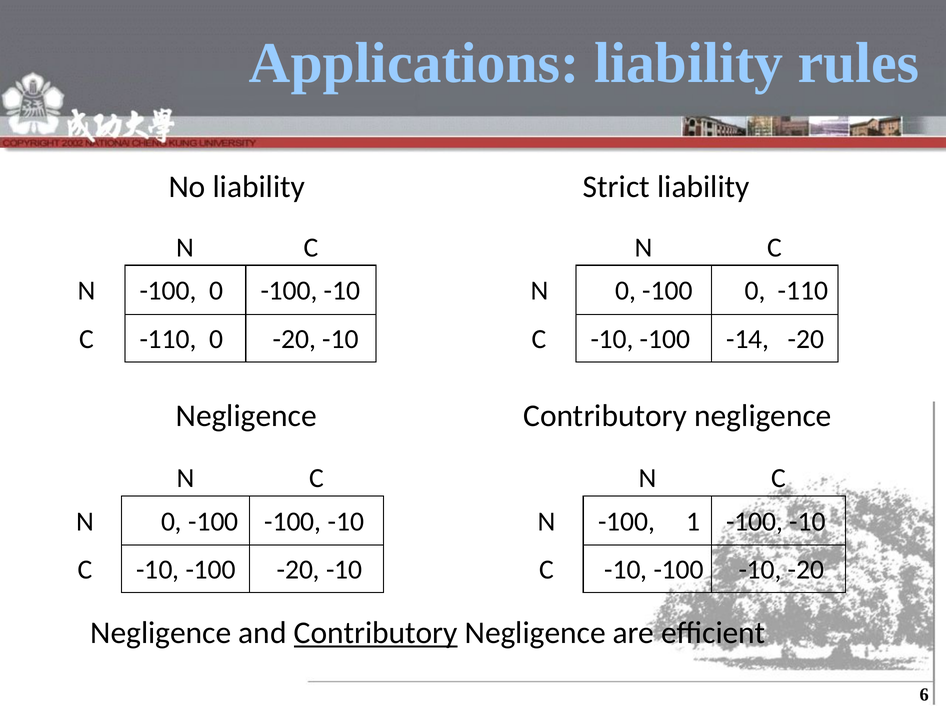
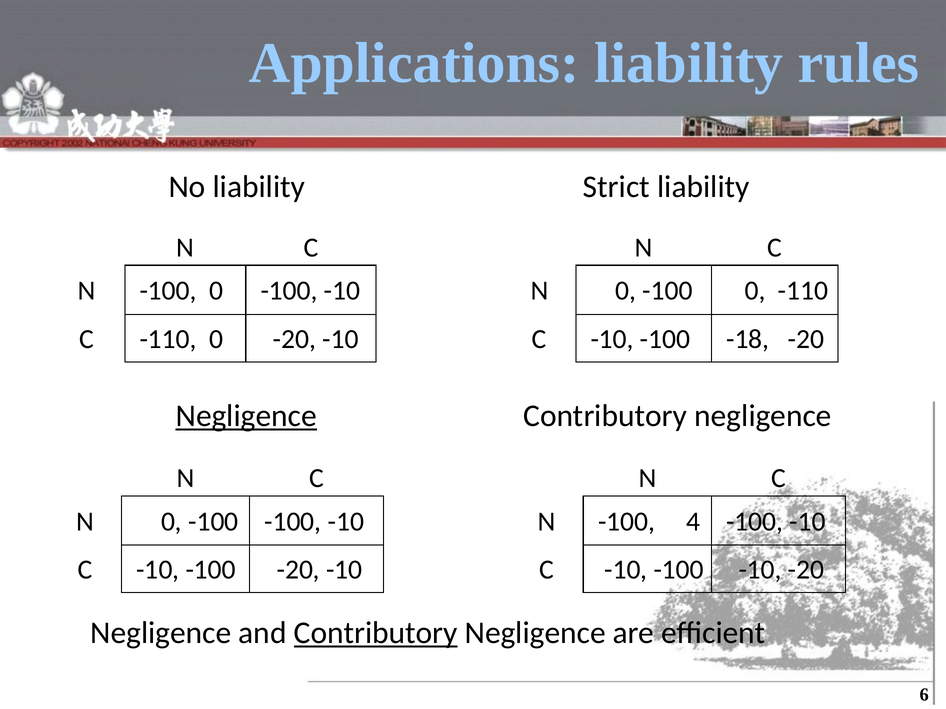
-14: -14 -> -18 (748, 339)
Negligence underline: none -> present (246, 416)
1: 1 -> 4 (693, 522)
